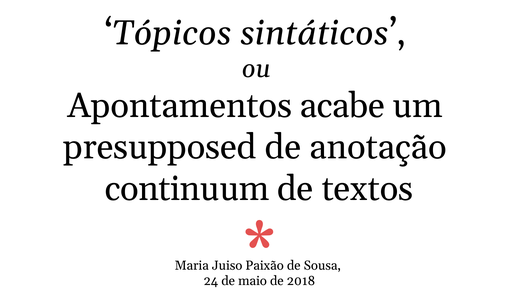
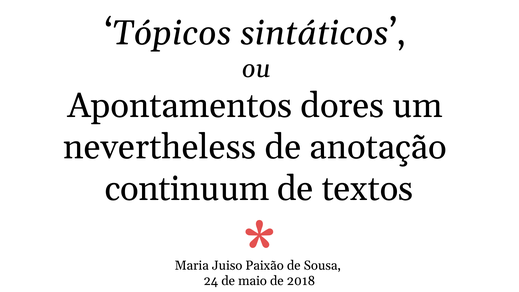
acabe: acabe -> dores (342, 106)
presupposed: presupposed -> nevertheless (160, 147)
